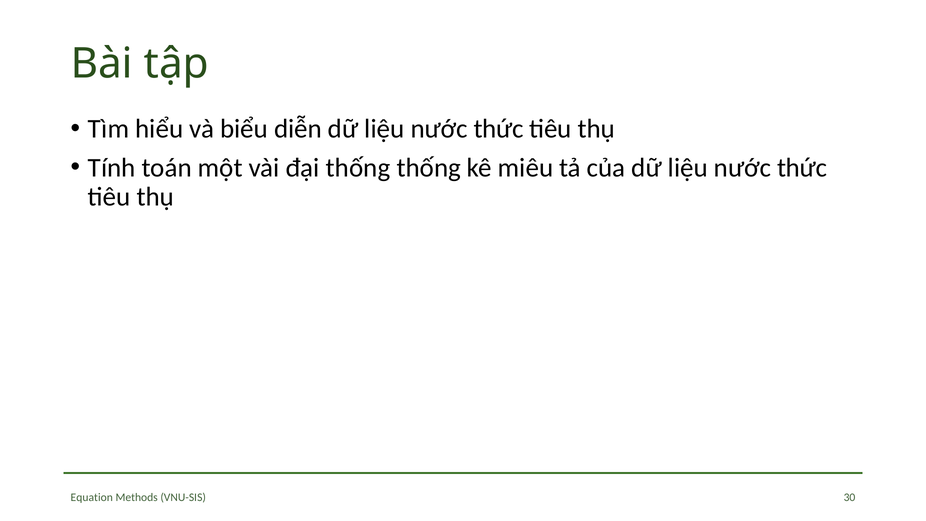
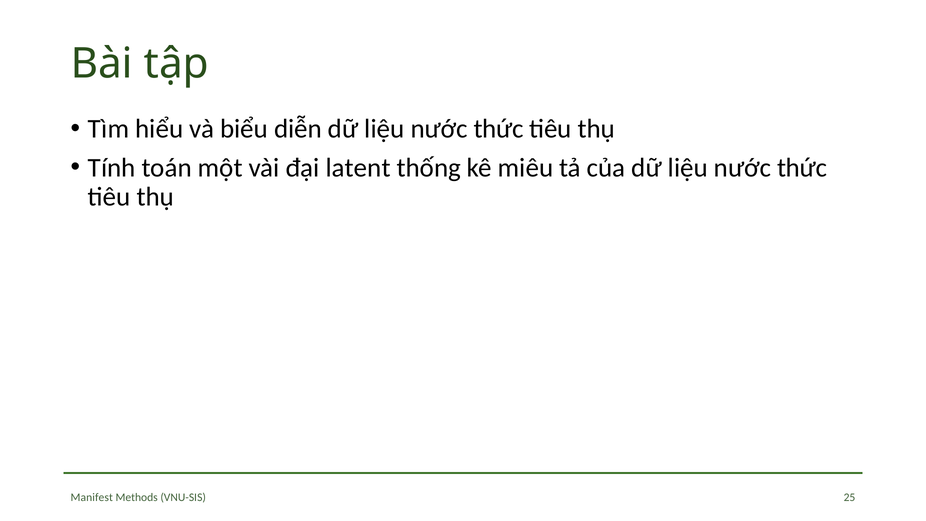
đại thống: thống -> latent (358, 168)
Equation: Equation -> Manifest (92, 497)
30: 30 -> 25 (850, 497)
